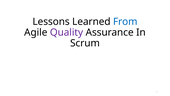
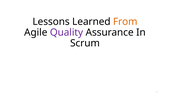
From colour: blue -> orange (125, 22)
